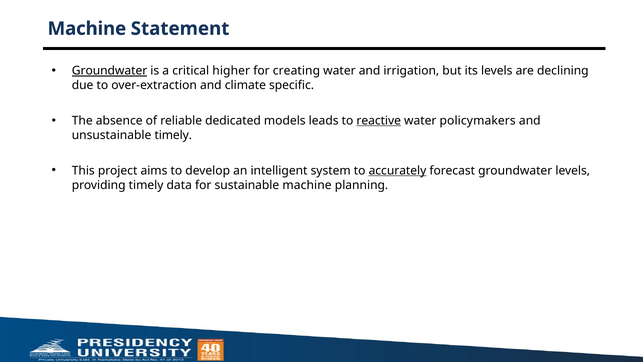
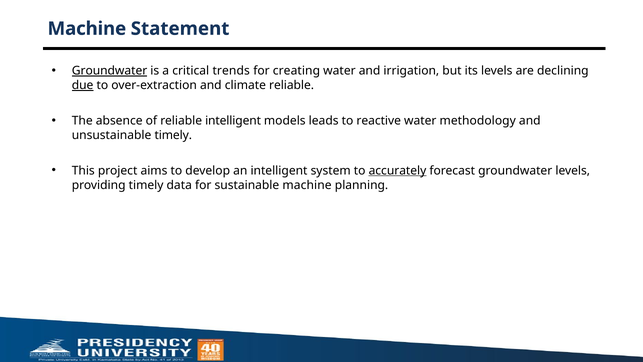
higher: higher -> trends (231, 71)
due underline: none -> present (83, 85)
climate specific: specific -> reliable (292, 85)
reliable dedicated: dedicated -> intelligent (233, 121)
reactive underline: present -> none (379, 121)
policymakers: policymakers -> methodology (478, 121)
